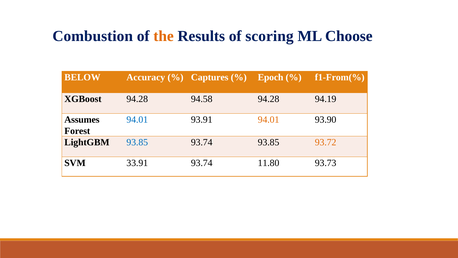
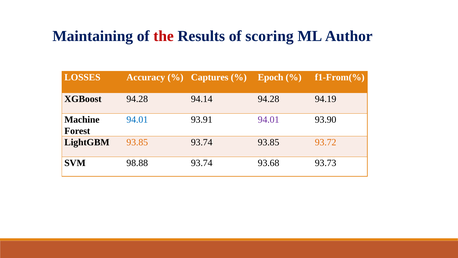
Combustion: Combustion -> Maintaining (93, 36)
the colour: orange -> red (164, 36)
Choose: Choose -> Author (349, 36)
BELOW: BELOW -> LOSSES (82, 77)
94.58: 94.58 -> 94.14 (202, 99)
Assumes: Assumes -> Machine (82, 119)
94.01 colour: orange -> purple (269, 119)
93.85 colour: blue -> orange (137, 142)
33.91: 33.91 -> 98.88 (137, 163)
11.80: 11.80 -> 93.68 (269, 163)
